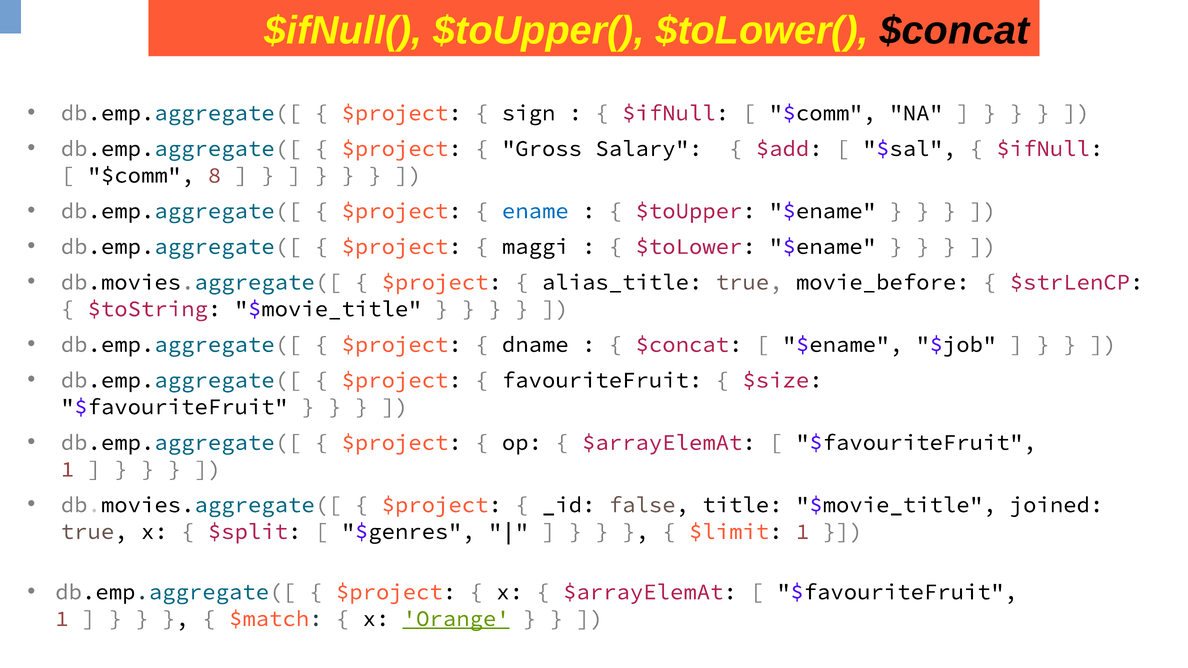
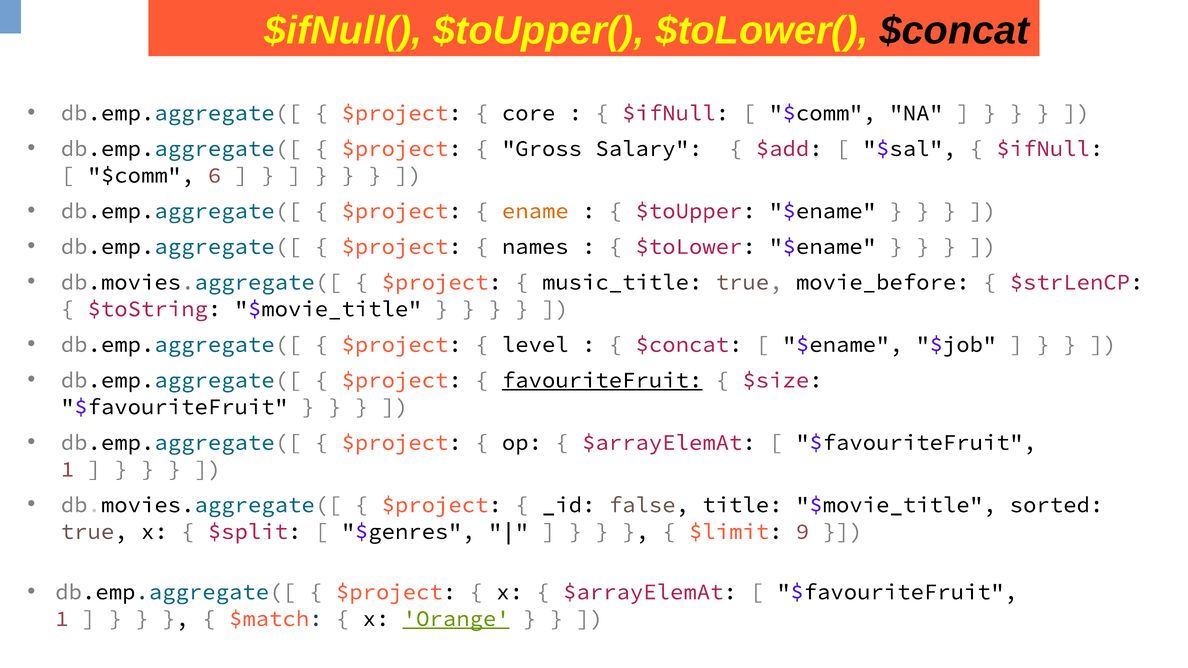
sign: sign -> core (529, 113)
8: 8 -> 6 (215, 175)
ename colour: blue -> orange (535, 211)
maggi: maggi -> names (535, 247)
alias_title: alias_title -> music_title (622, 282)
dname: dname -> level (535, 345)
favouriteFruit underline: none -> present (602, 380)
joined: joined -> sorted (1057, 505)
$limit 1: 1 -> 9 (803, 532)
